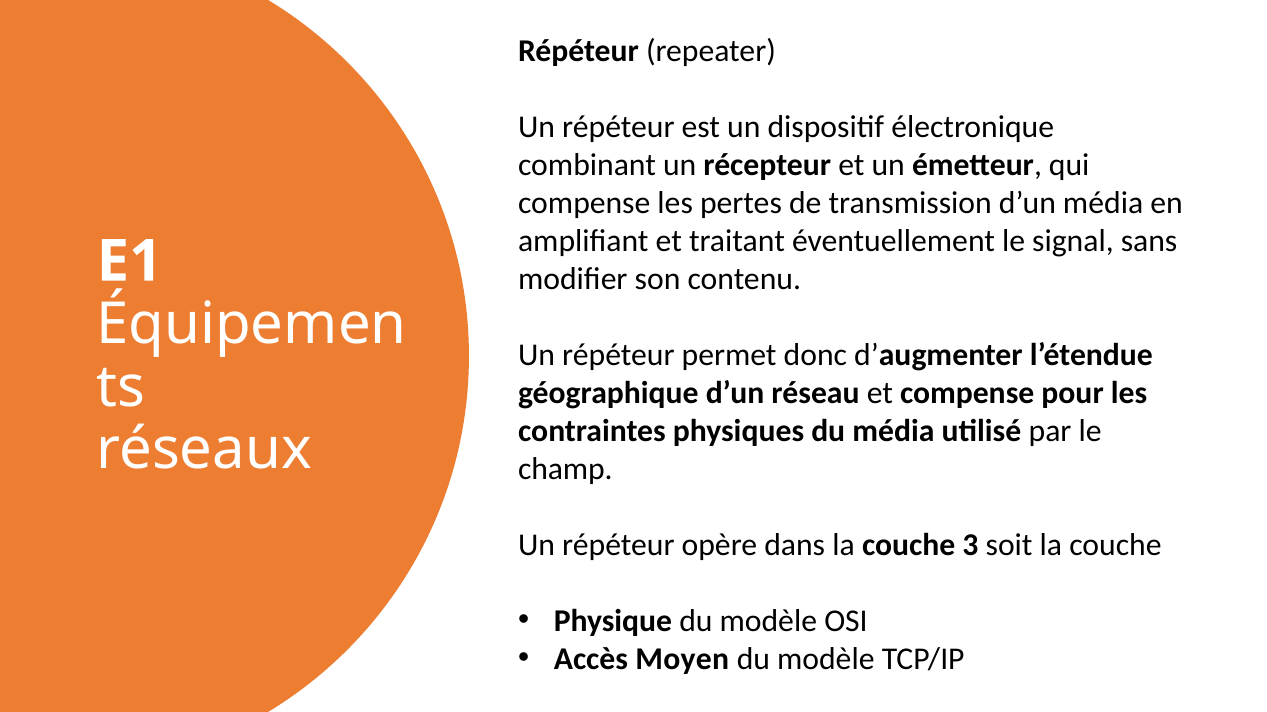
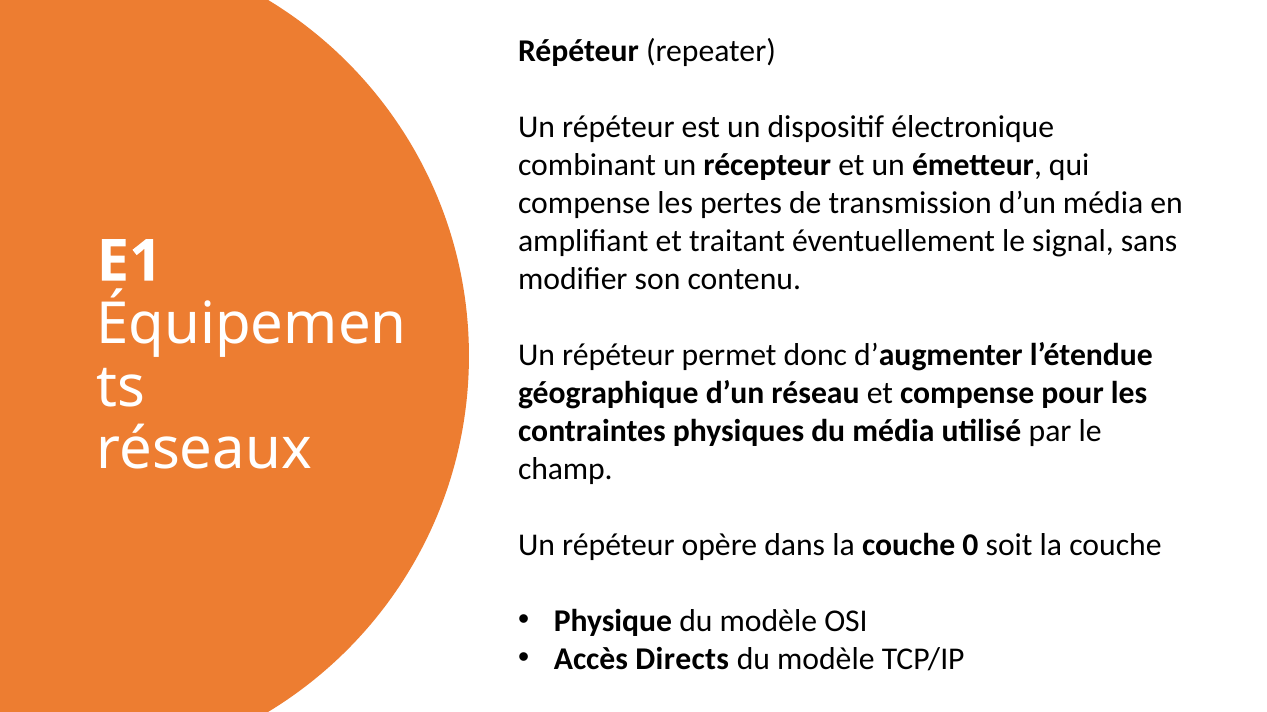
3: 3 -> 0 (970, 545)
Moyen: Moyen -> Directs (682, 659)
